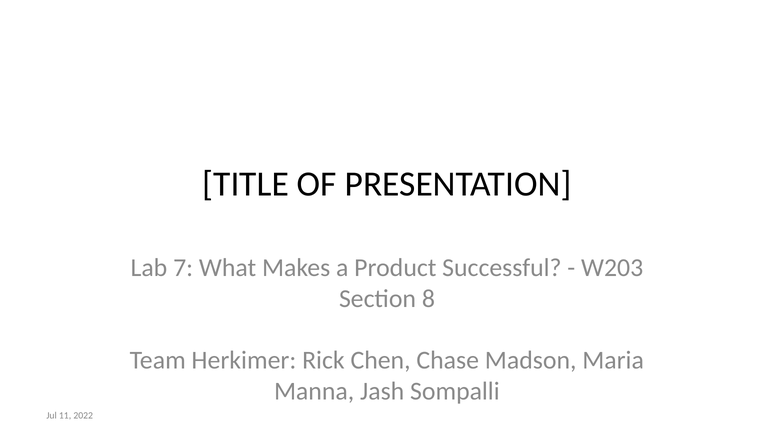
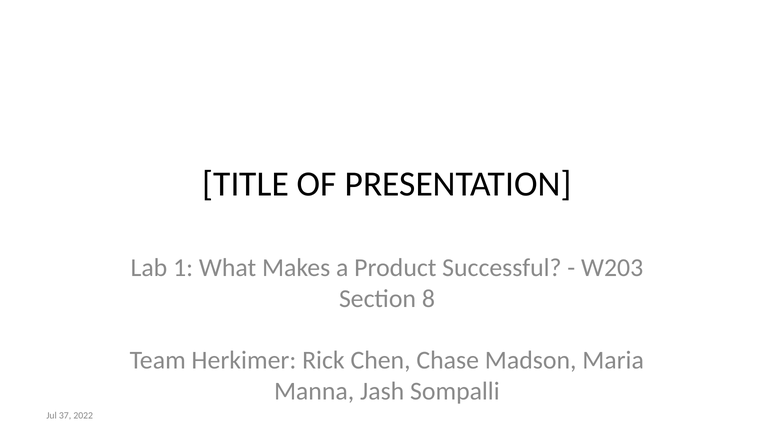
7: 7 -> 1 (183, 268)
11: 11 -> 37 (65, 416)
